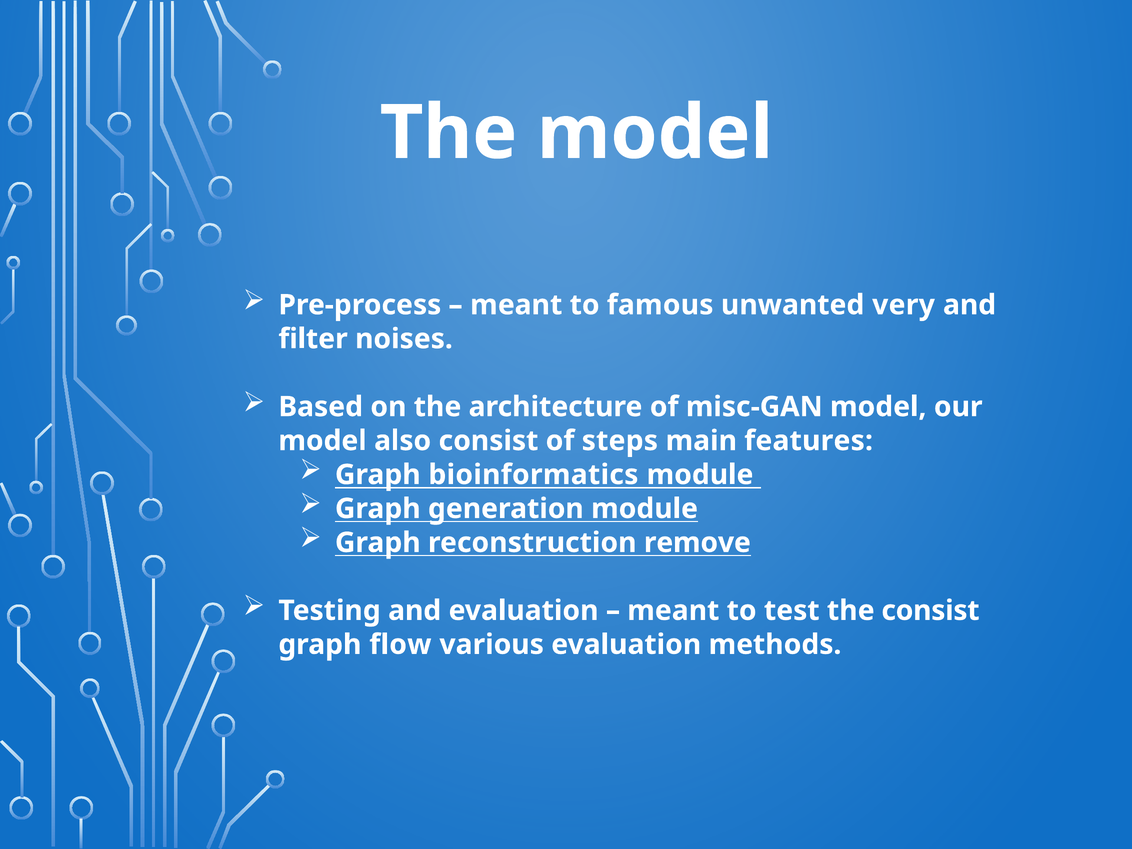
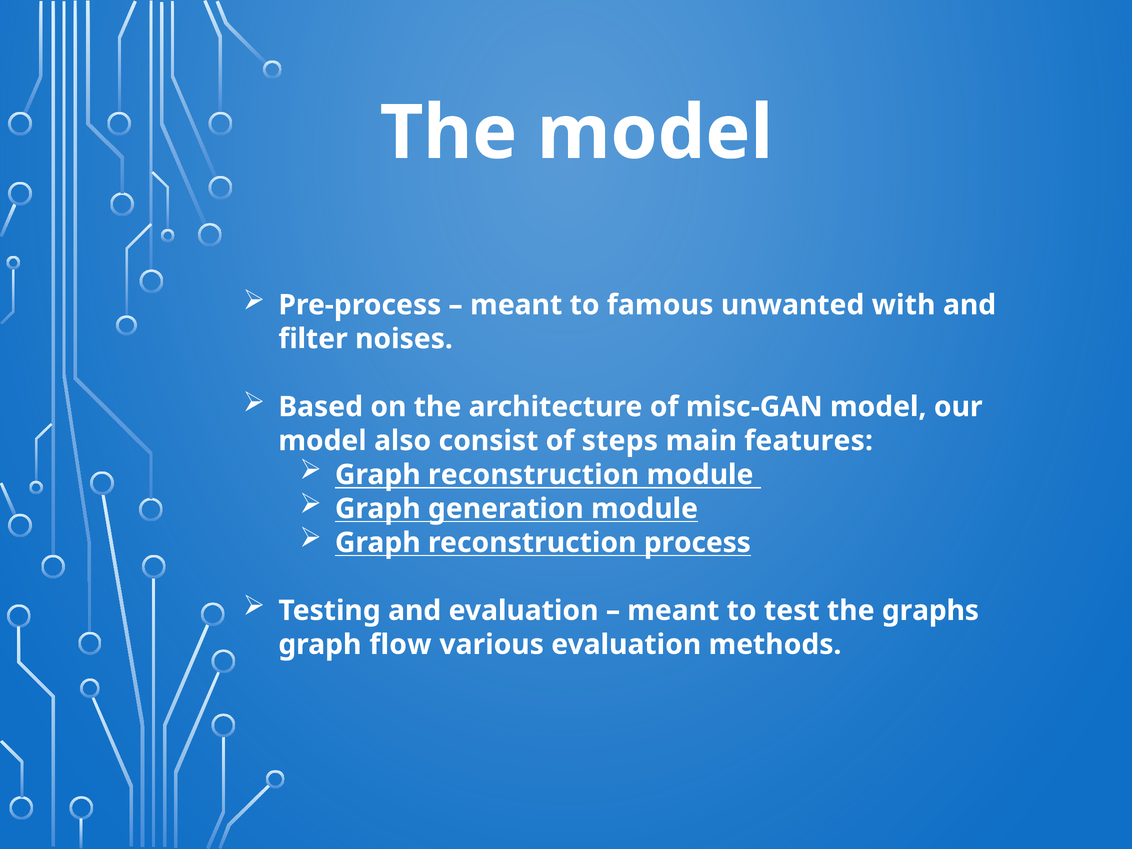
very: very -> with (904, 305)
bioinformatics: bioinformatics -> reconstruction (533, 475)
remove: remove -> process (697, 543)
the consist: consist -> graphs (930, 611)
